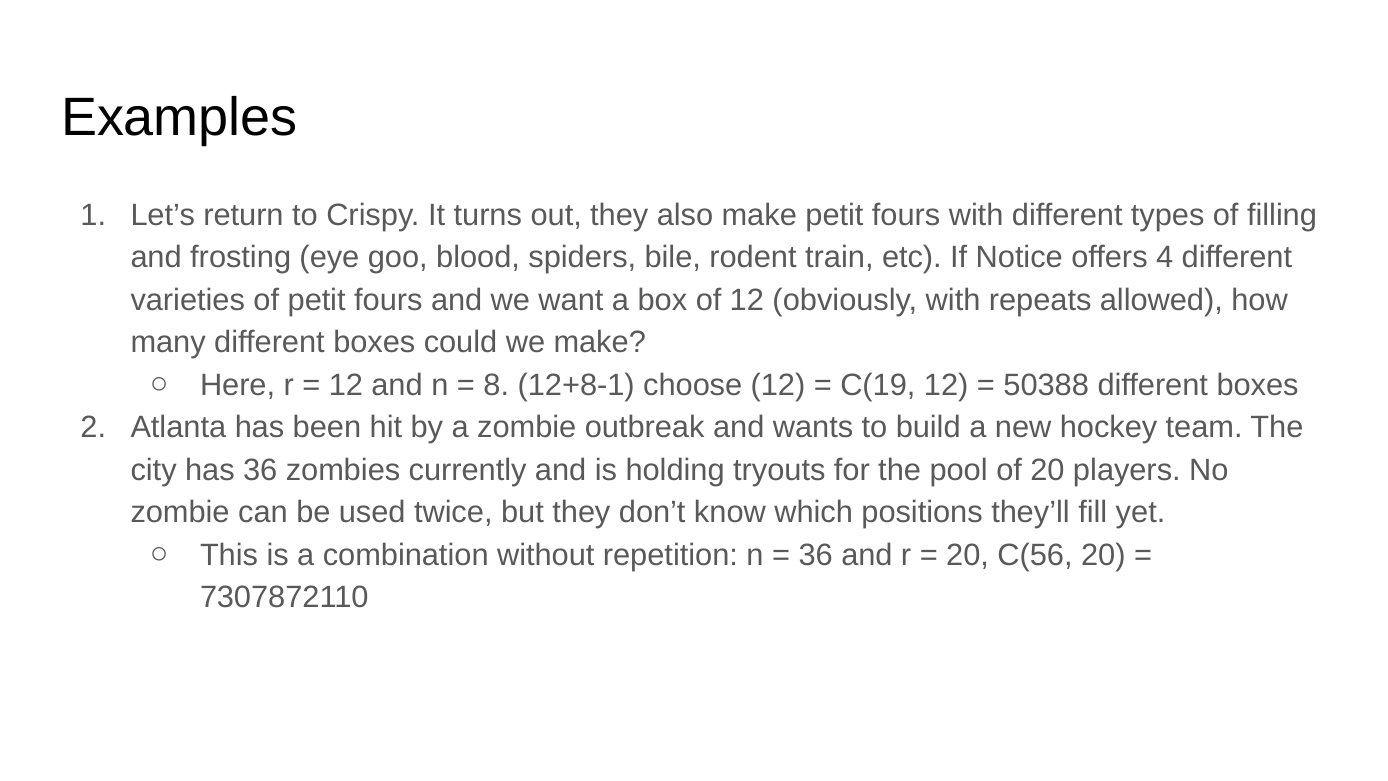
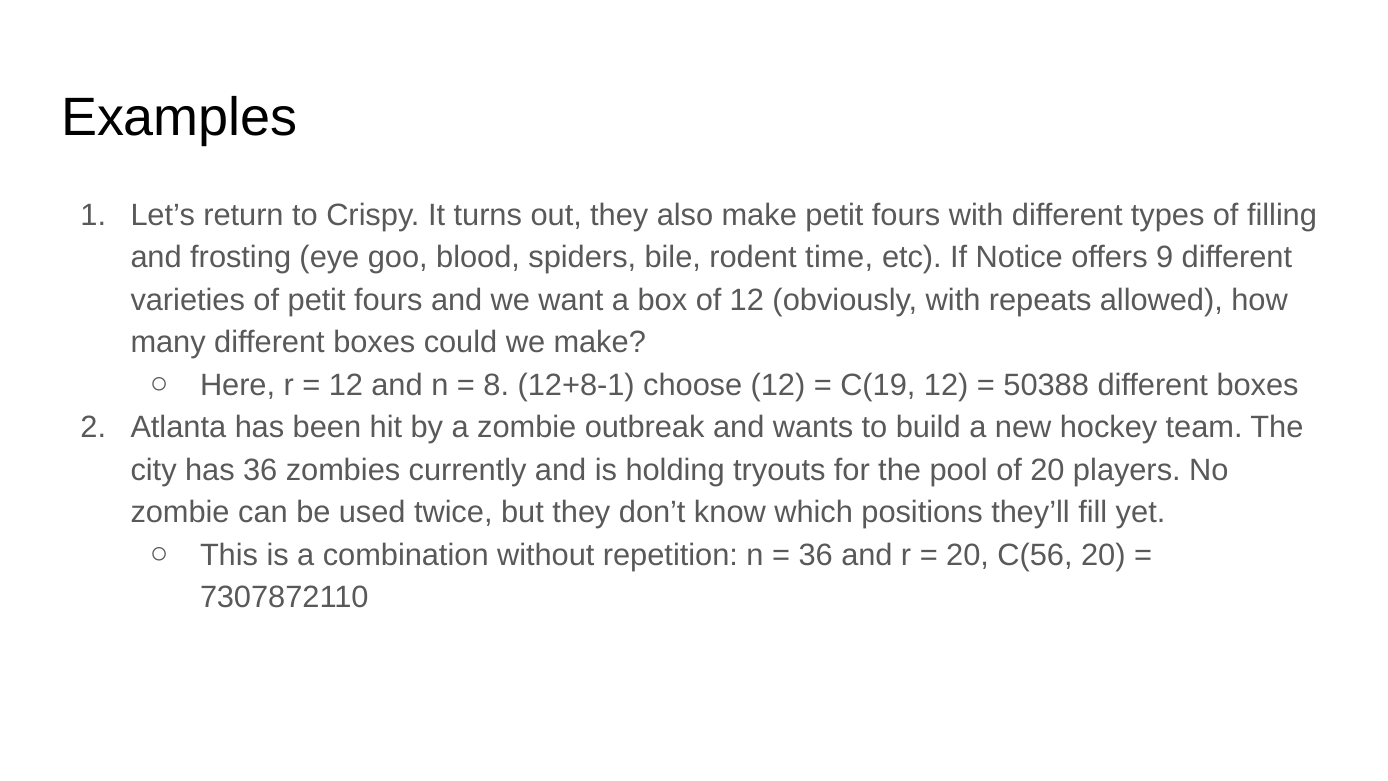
train: train -> time (839, 257)
4: 4 -> 9 (1165, 257)
